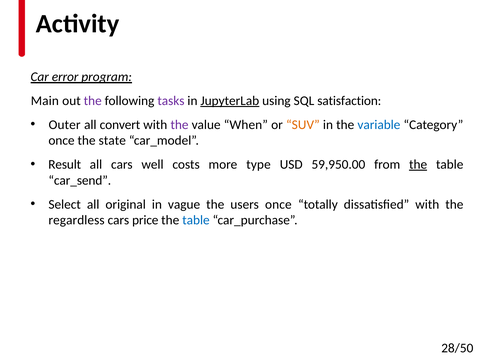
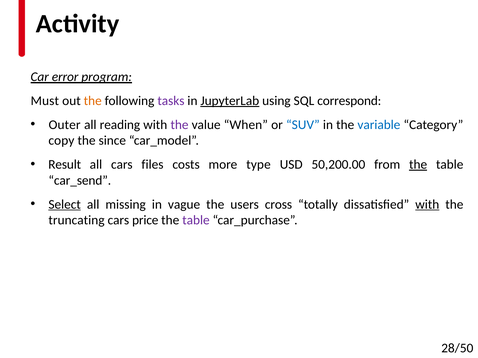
Main: Main -> Must (45, 101)
the colour: purple -> orange (93, 101)
satisfaction: satisfaction -> correspond (349, 101)
convert: convert -> reading (120, 125)
SUV colour: orange -> blue (303, 125)
once: once -> copy (61, 141)
state: state -> since (112, 141)
well: well -> files (152, 165)
59,950.00: 59,950.00 -> 50,200.00 (338, 165)
Select underline: none -> present (65, 205)
original: original -> missing (126, 205)
users once: once -> cross (278, 205)
with underline: none -> present (427, 205)
regardless: regardless -> truncating (77, 221)
table colour: blue -> purple (196, 221)
